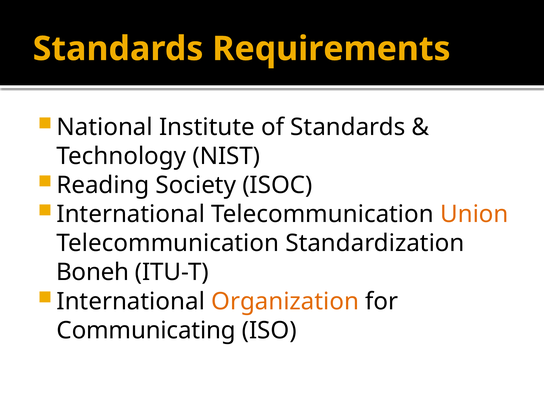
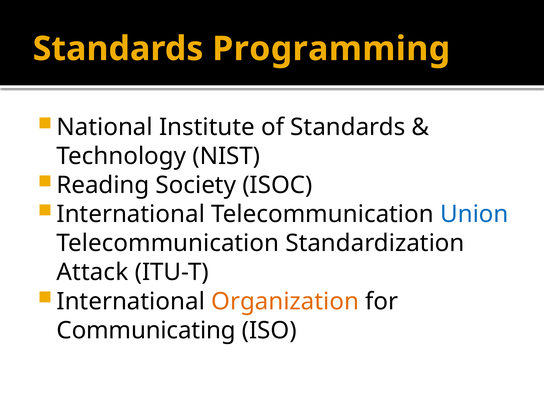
Requirements: Requirements -> Programming (331, 49)
Union colour: orange -> blue (474, 214)
Boneh: Boneh -> Attack (92, 272)
